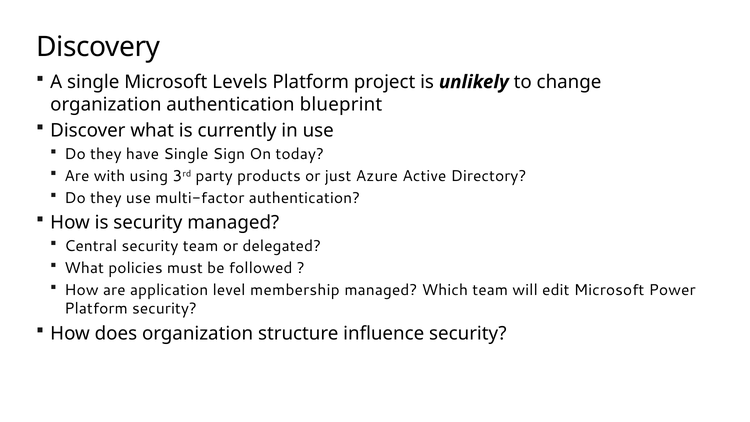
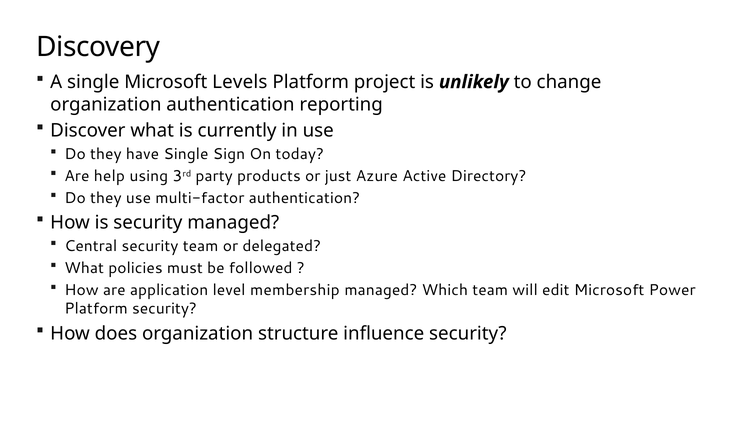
blueprint: blueprint -> reporting (341, 104)
with: with -> help (109, 176)
